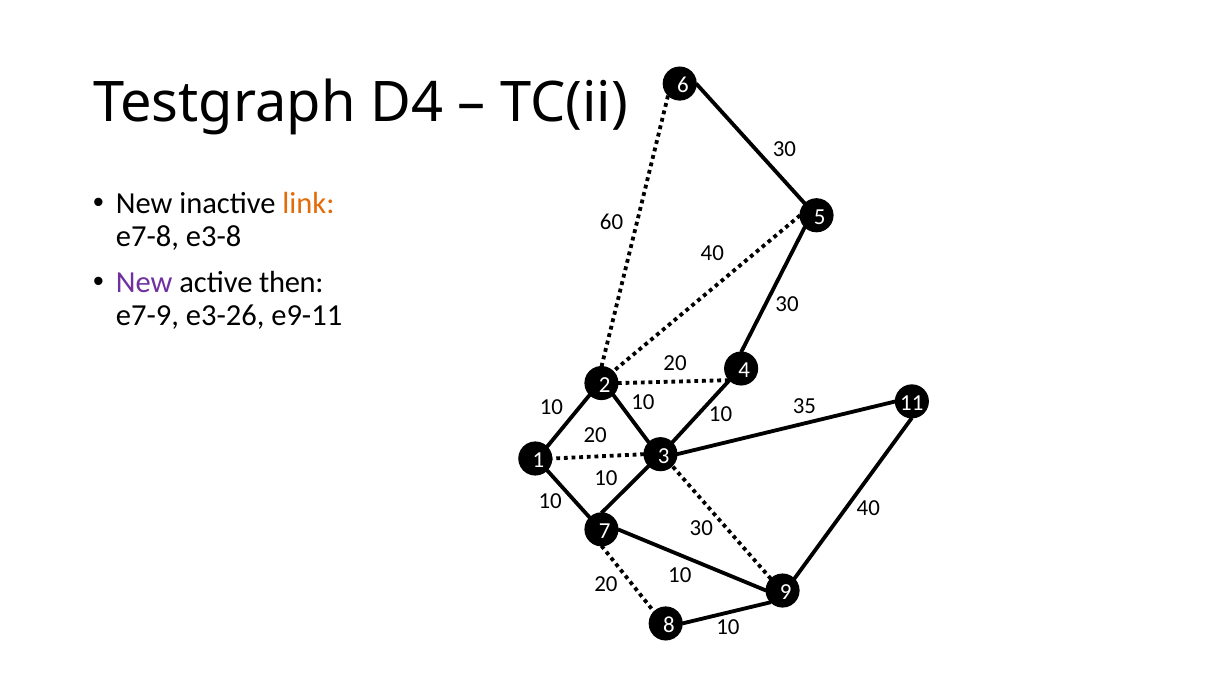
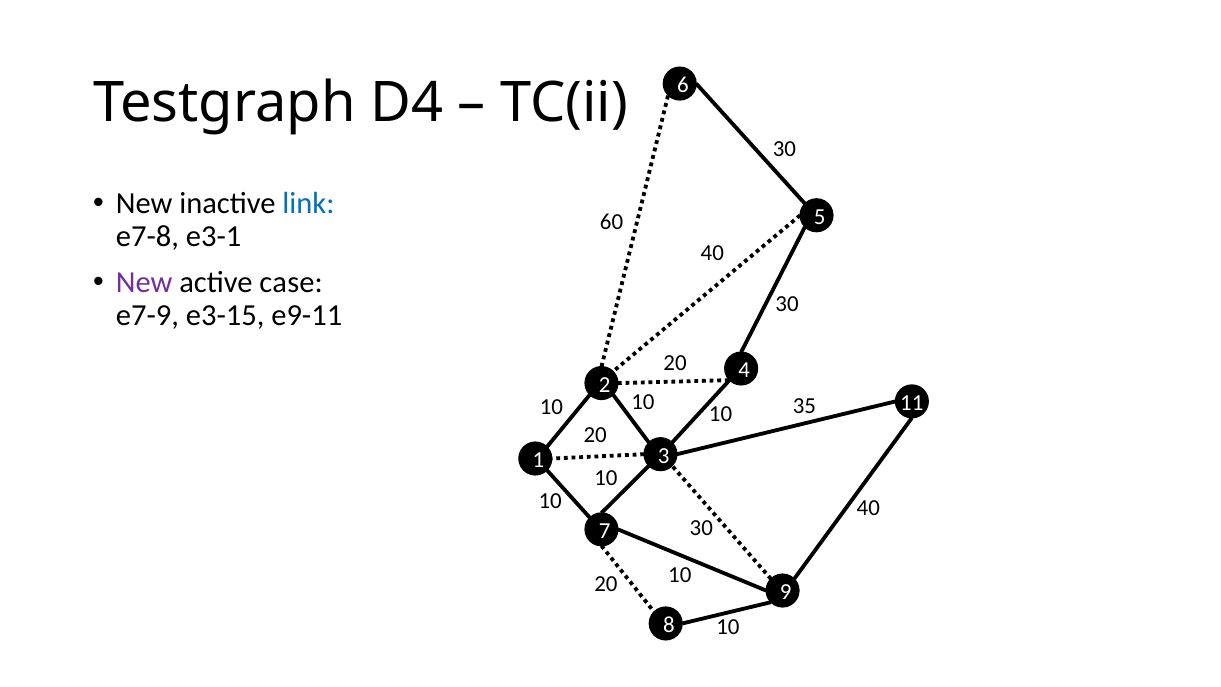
link colour: orange -> blue (308, 204)
e3-8: e3-8 -> e3-1 (214, 237)
then: then -> case (291, 282)
e3-26: e3-26 -> e3-15 (225, 315)
